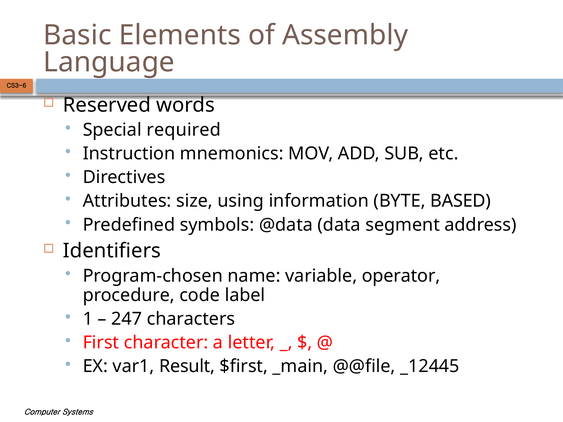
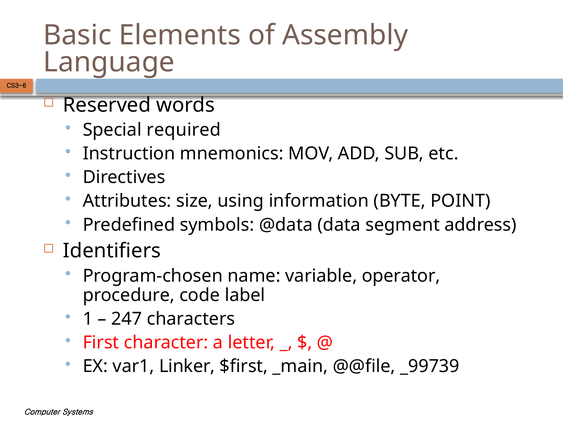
BASED: BASED -> POINT (460, 201)
Result: Result -> Linker (187, 367)
_12445: _12445 -> _99739 (430, 367)
